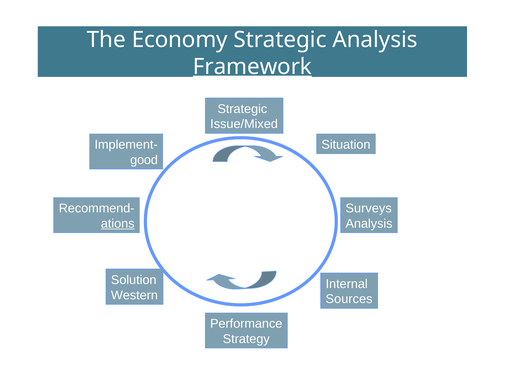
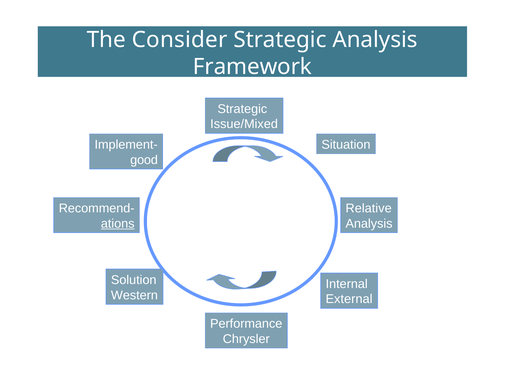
Economy: Economy -> Consider (180, 40)
Framework underline: present -> none (252, 67)
Surveys: Surveys -> Relative (369, 208)
Sources: Sources -> External (349, 299)
Strategy: Strategy -> Chrysler (246, 339)
